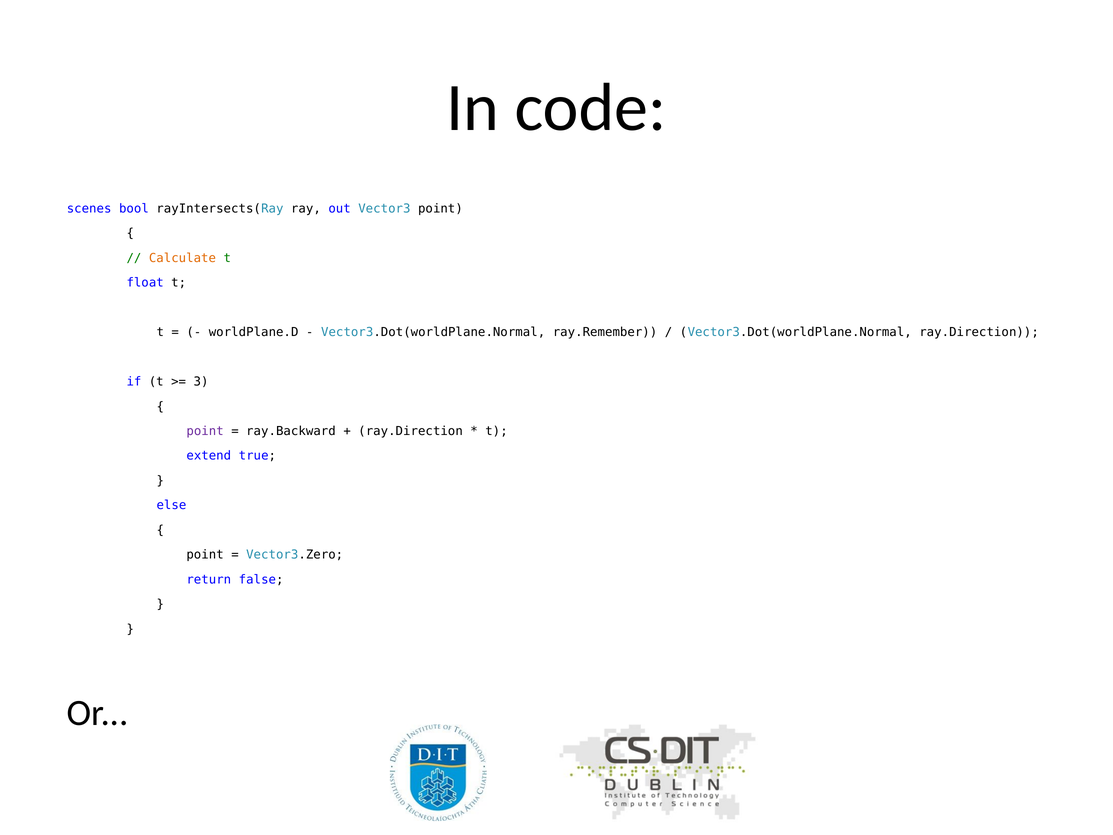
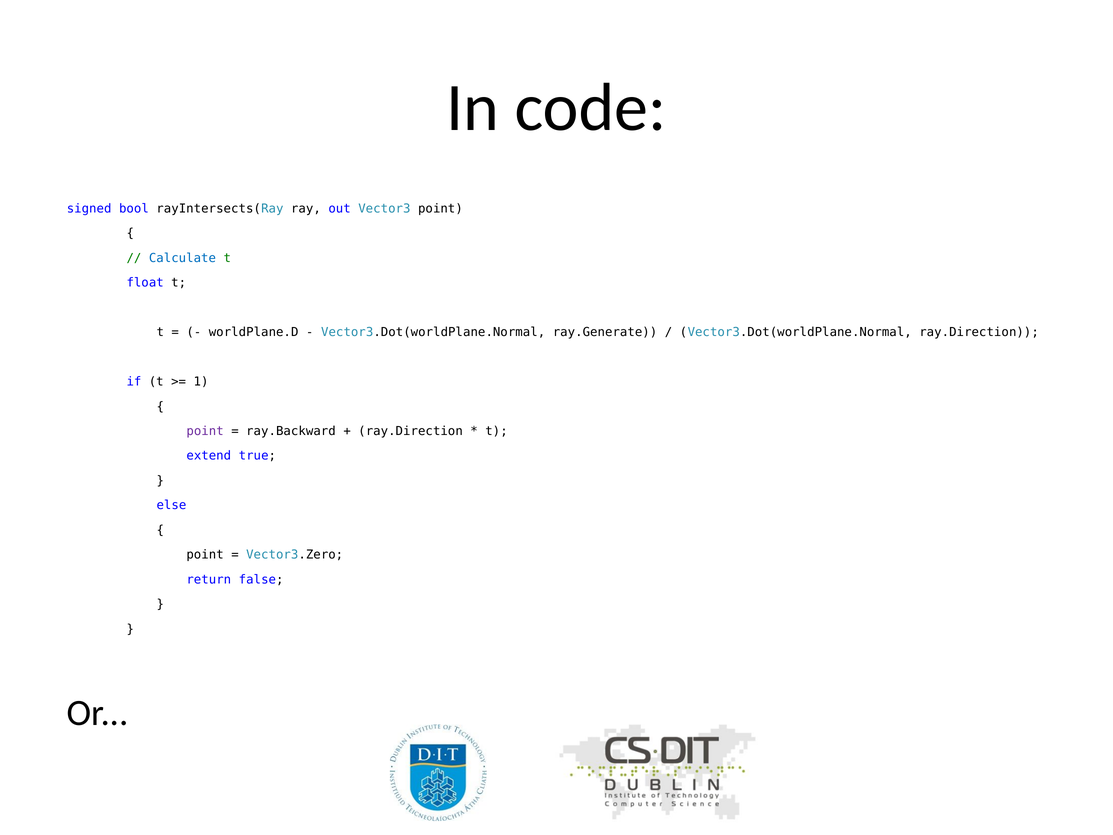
scenes: scenes -> signed (89, 209)
Calculate colour: orange -> blue (182, 258)
ray.Remember: ray.Remember -> ray.Generate (605, 332)
3: 3 -> 1 (201, 382)
